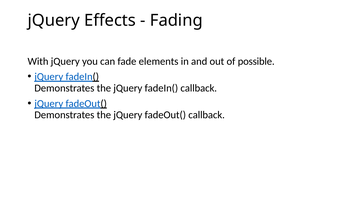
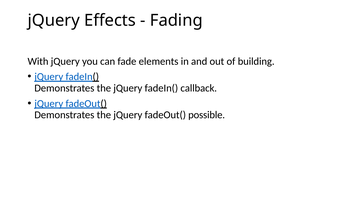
possible: possible -> building (256, 61)
fadeOut( callback: callback -> possible (207, 115)
